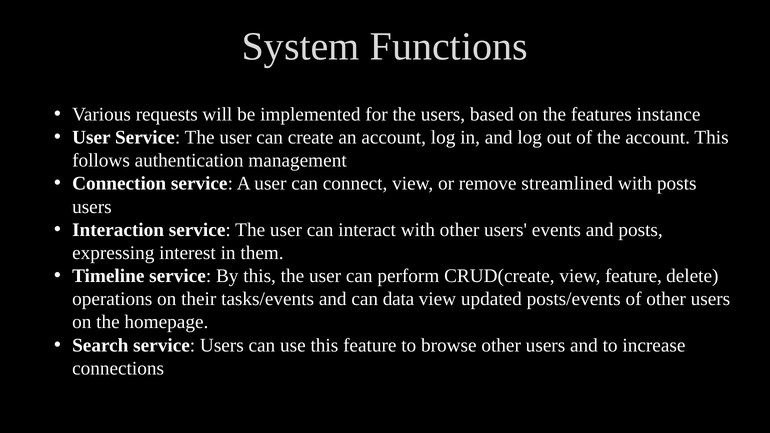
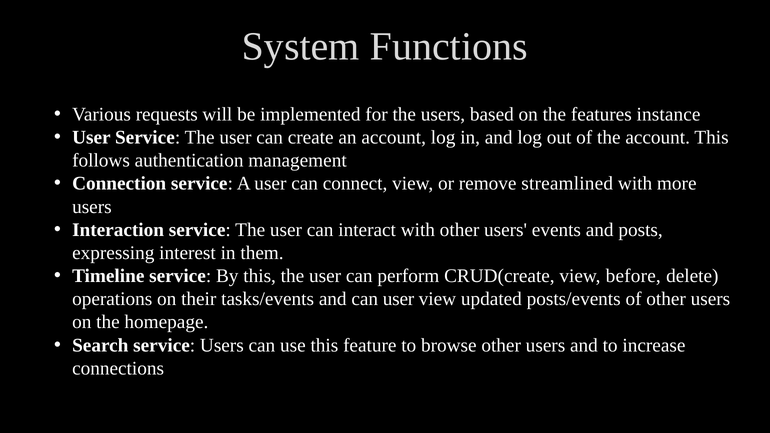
with posts: posts -> more (677, 184)
view feature: feature -> before (633, 276)
can data: data -> user (399, 299)
